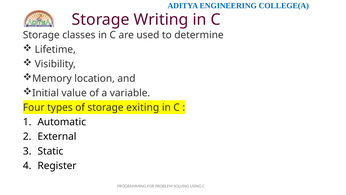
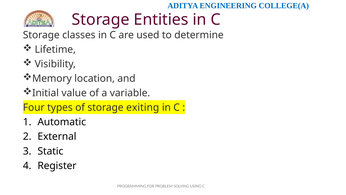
Writing: Writing -> Entities (161, 20)
